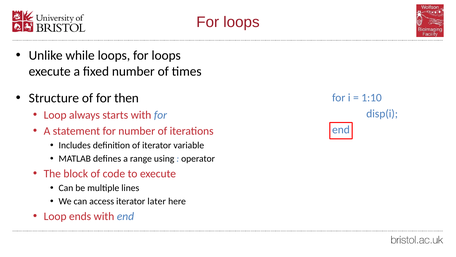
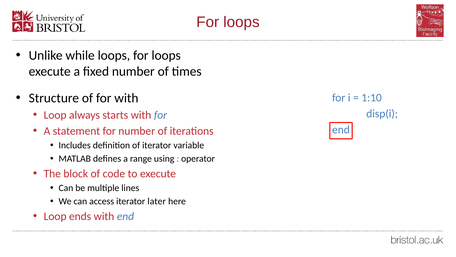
for then: then -> with (126, 98)
